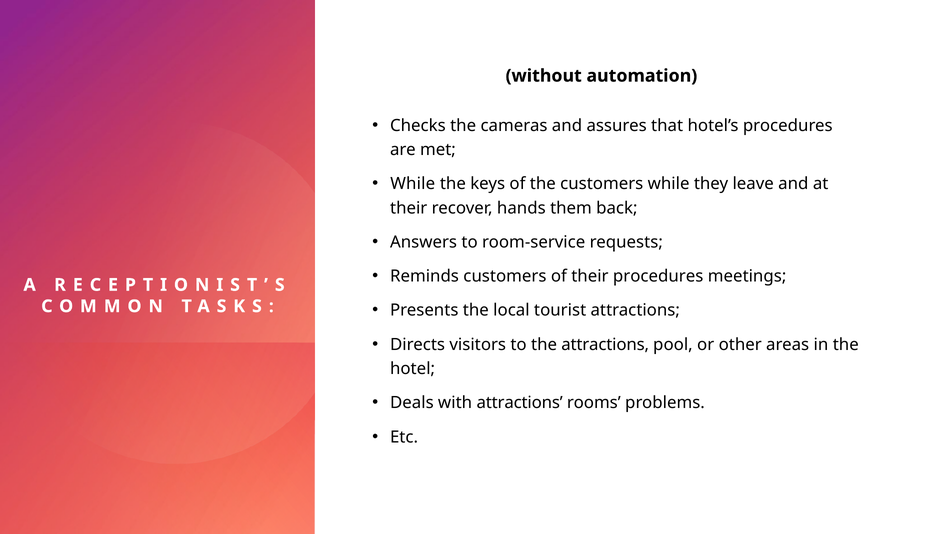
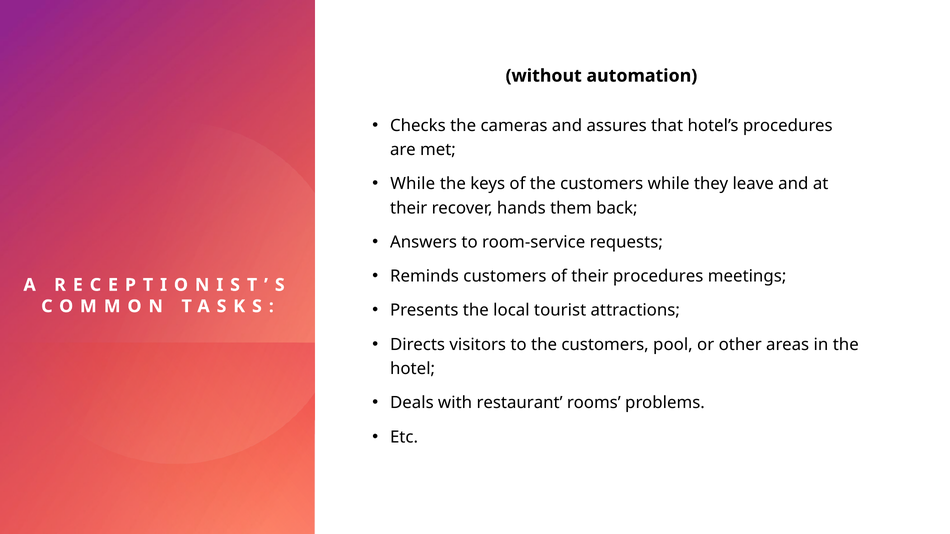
to the attractions: attractions -> customers (605, 345)
with attractions: attractions -> restaurant (520, 403)
